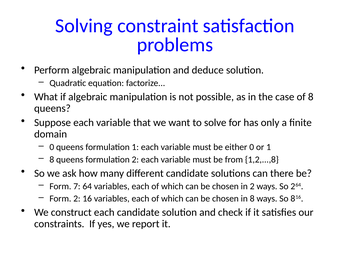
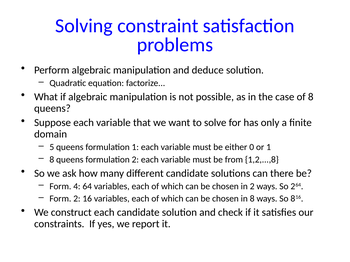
0: 0 -> 5 (52, 147)
7: 7 -> 4 (77, 187)
